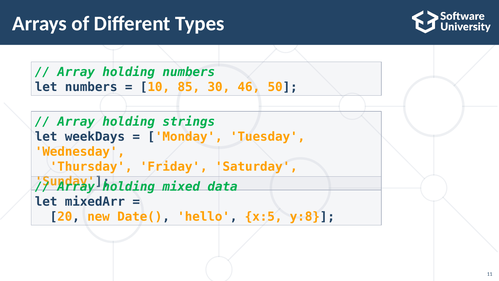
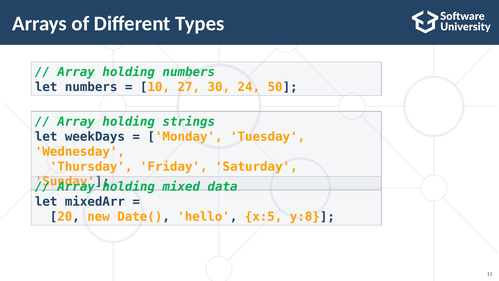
85: 85 -> 27 (189, 87)
46: 46 -> 24 (249, 87)
